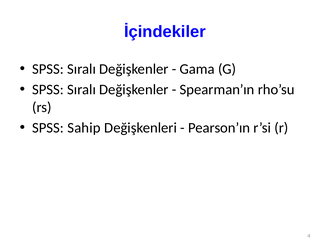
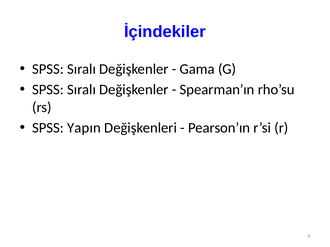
Sahip: Sahip -> Yapın (84, 128)
